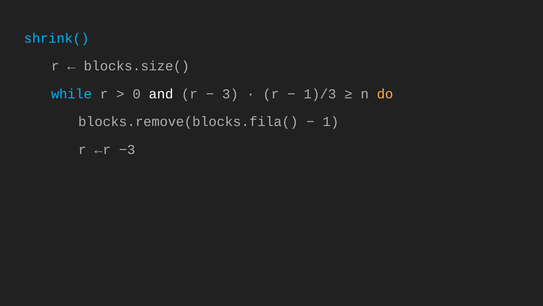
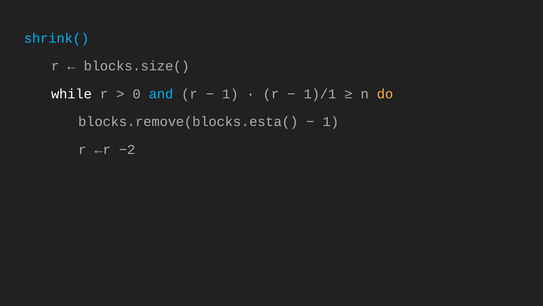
while colour: light blue -> white (71, 94)
and colour: white -> light blue (161, 94)
3: 3 -> 1 (230, 94)
1)/3: 1)/3 -> 1)/1 (320, 94)
blocks.remove(blocks.fila(: blocks.remove(blocks.fila( -> blocks.remove(blocks.esta( (188, 122)
−3: −3 -> −2 (127, 149)
